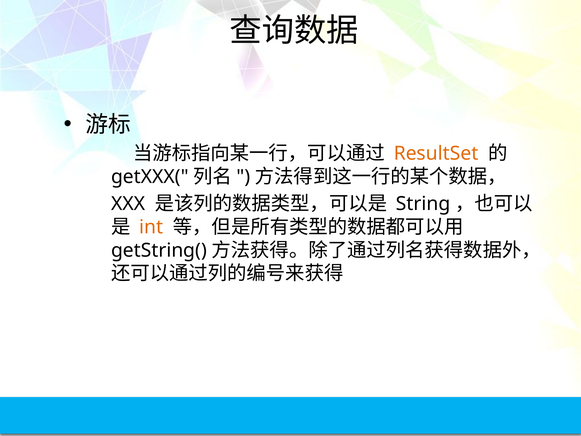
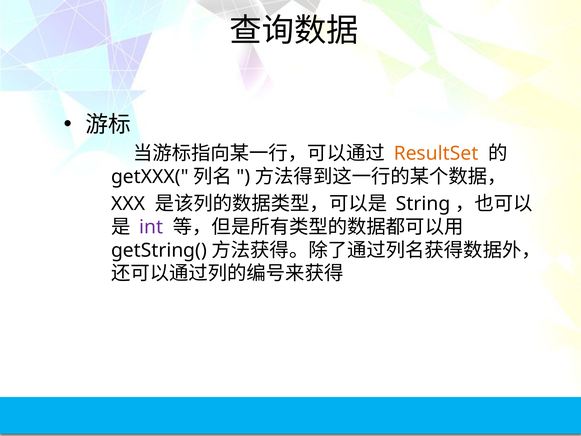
int colour: orange -> purple (151, 227)
